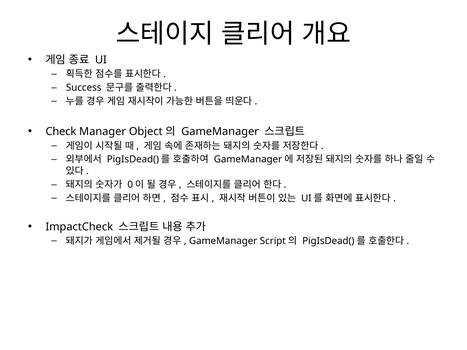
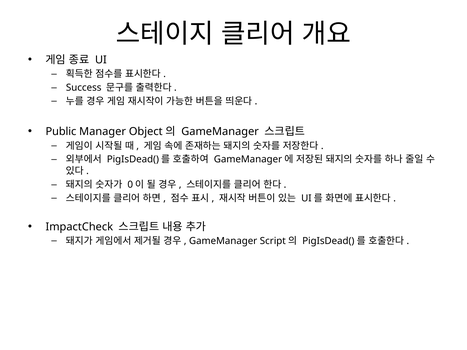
Check: Check -> Public (61, 132)
